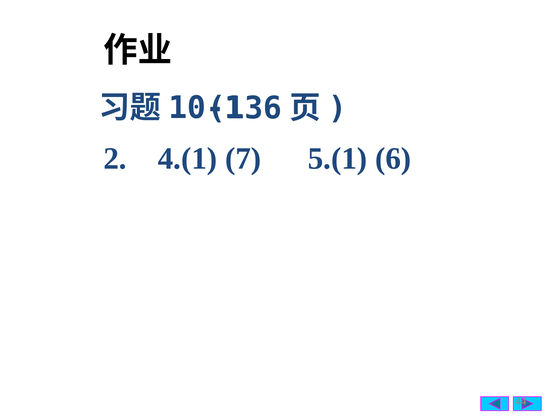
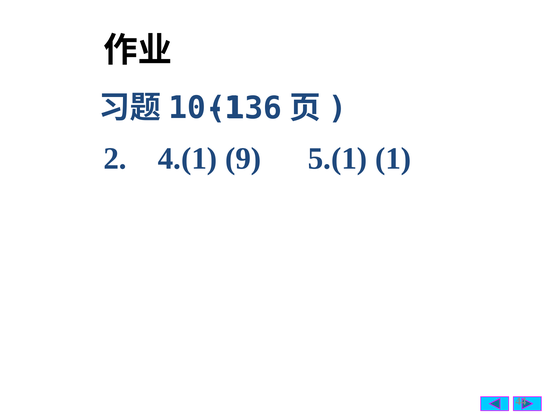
7: 7 -> 9 (243, 159)
6: 6 -> 1 (393, 159)
